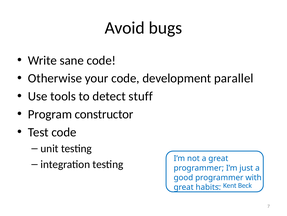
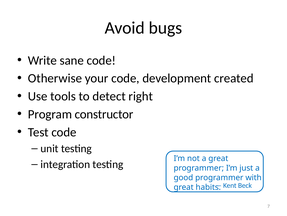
parallel: parallel -> created (234, 78)
stuff: stuff -> right (141, 96)
